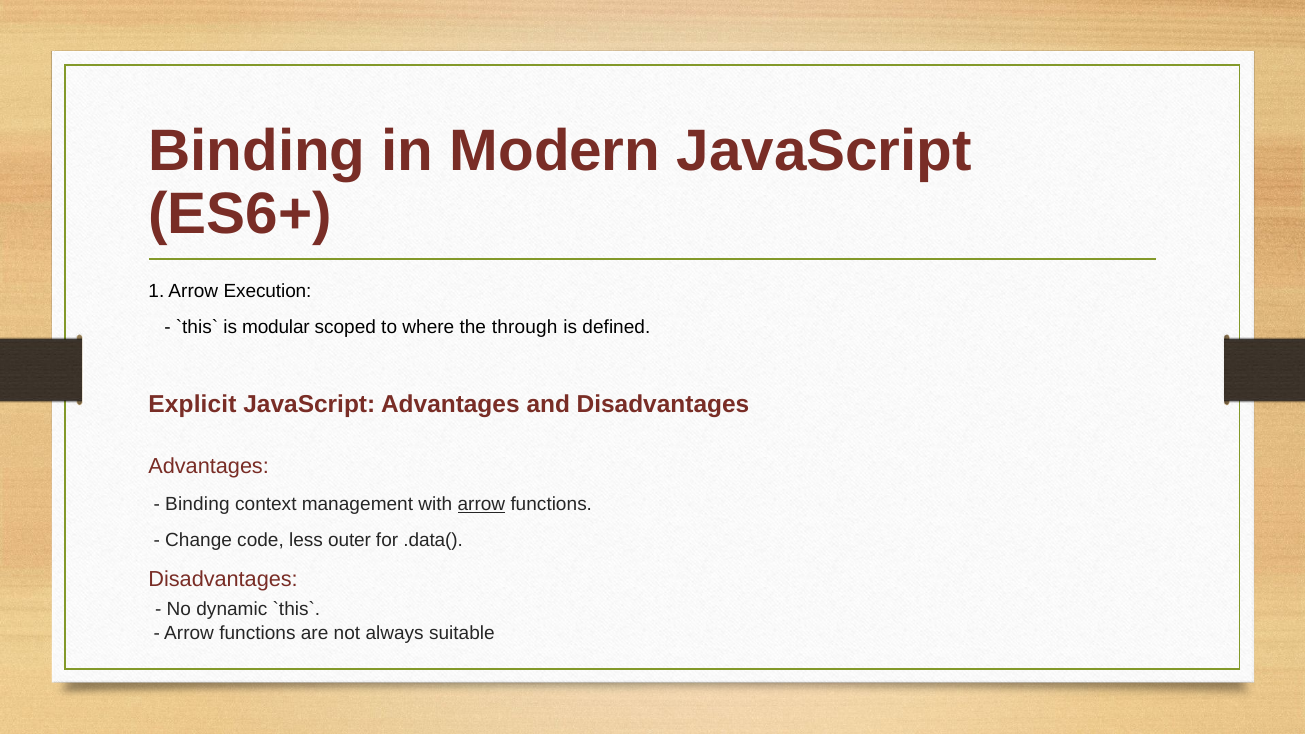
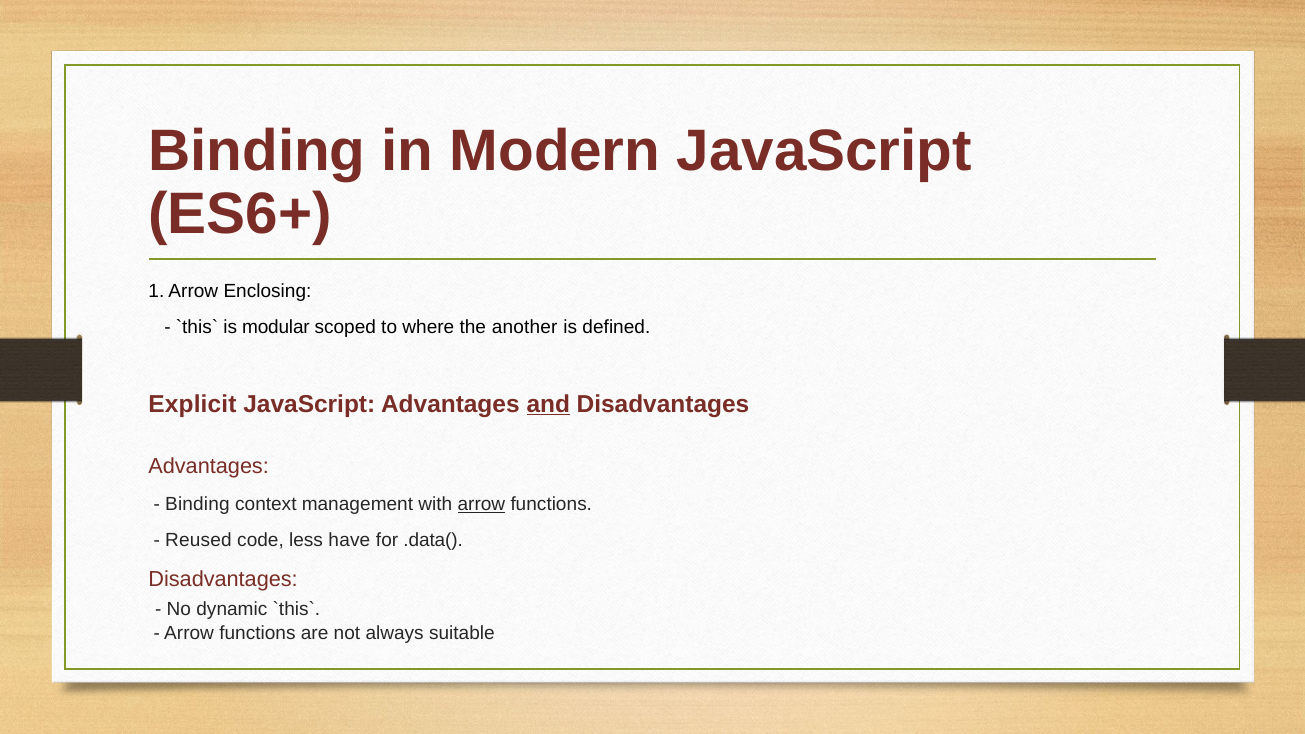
Execution: Execution -> Enclosing (267, 291)
through: through -> another (525, 328)
and underline: none -> present (548, 404)
Change: Change -> Reused (198, 540)
outer: outer -> have (349, 540)
